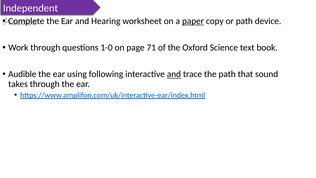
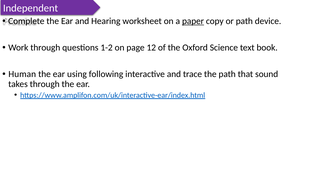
1-0: 1-0 -> 1-2 (107, 48)
71: 71 -> 12 (151, 48)
Audible: Audible -> Human (22, 74)
and underline: present -> none (174, 74)
